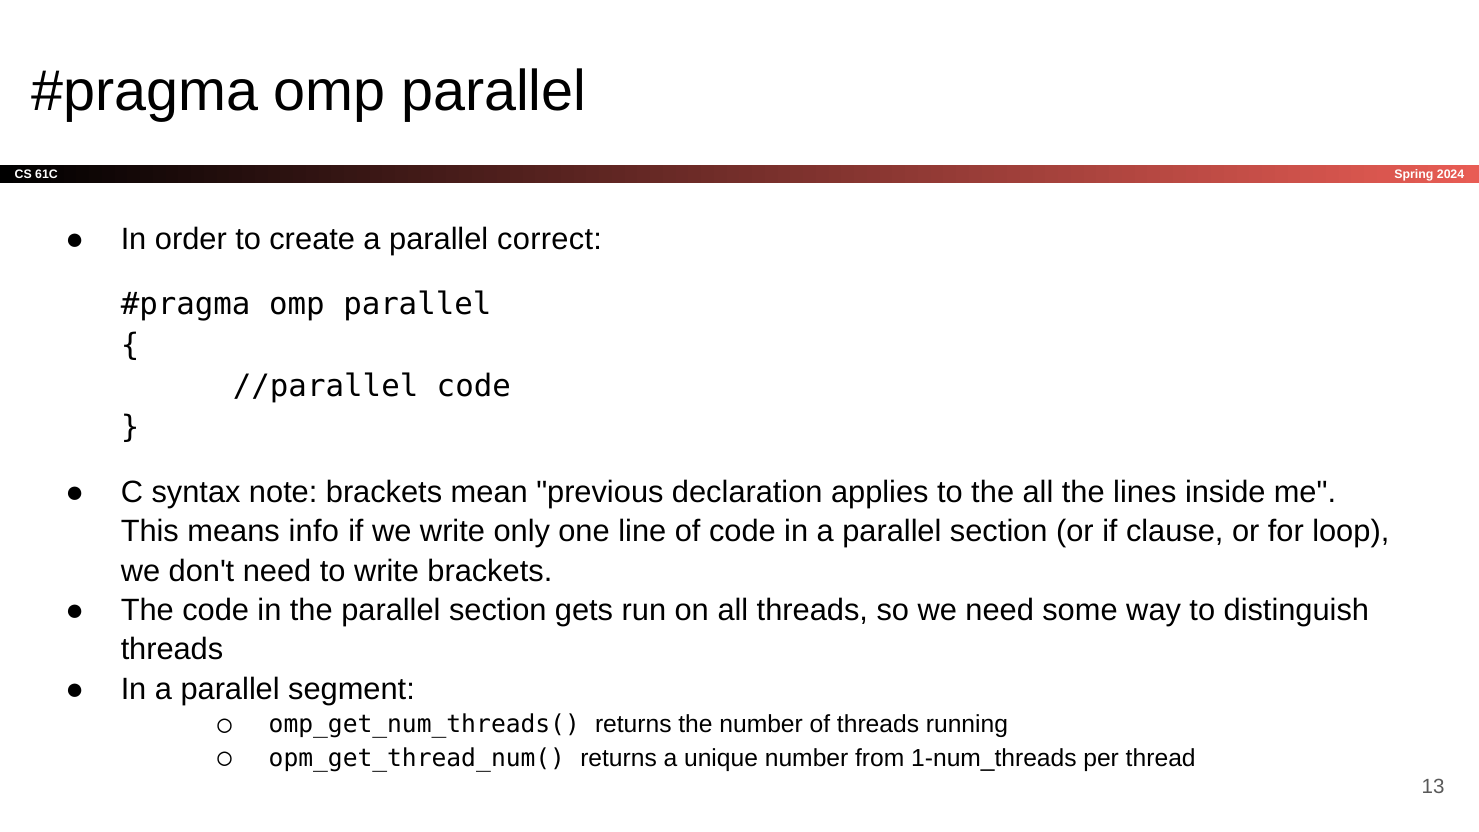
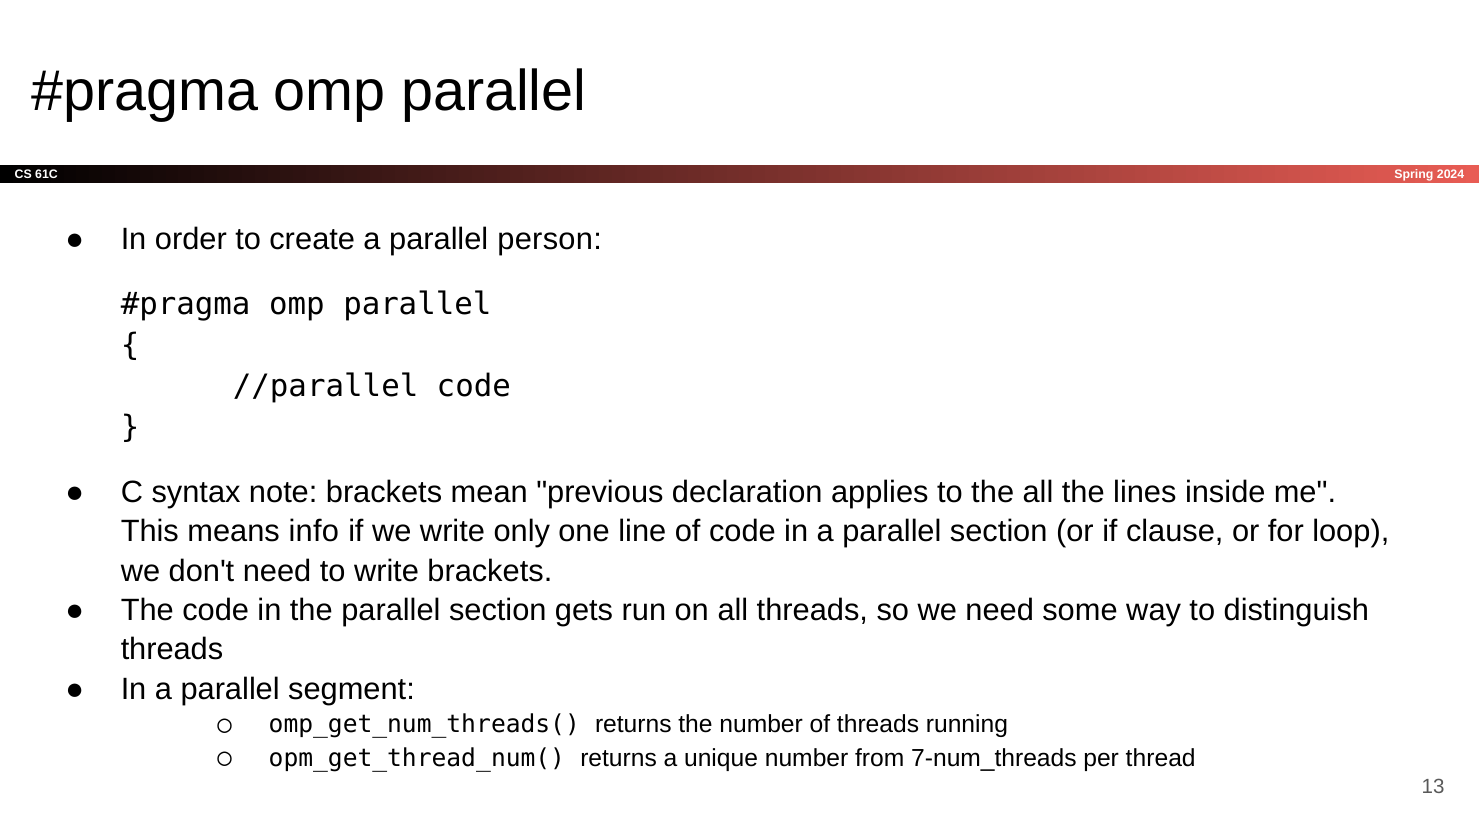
correct: correct -> person (550, 239)
1-num_threads: 1-num_threads -> 7-num_threads (994, 758)
